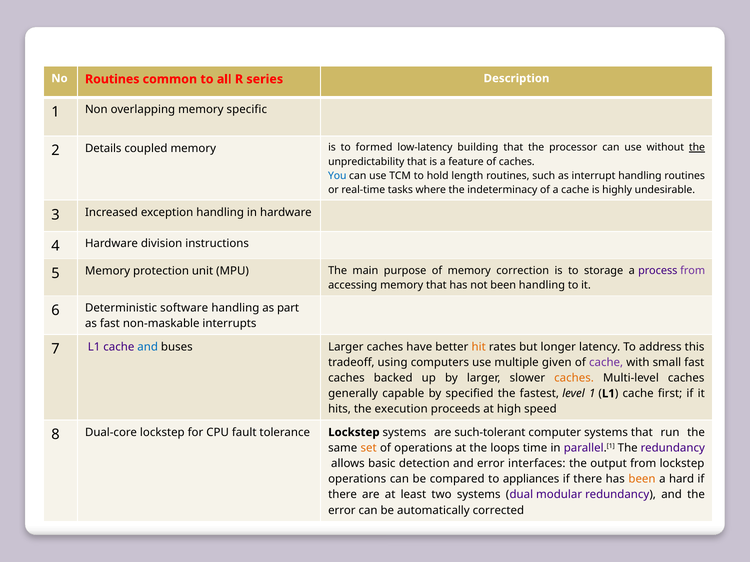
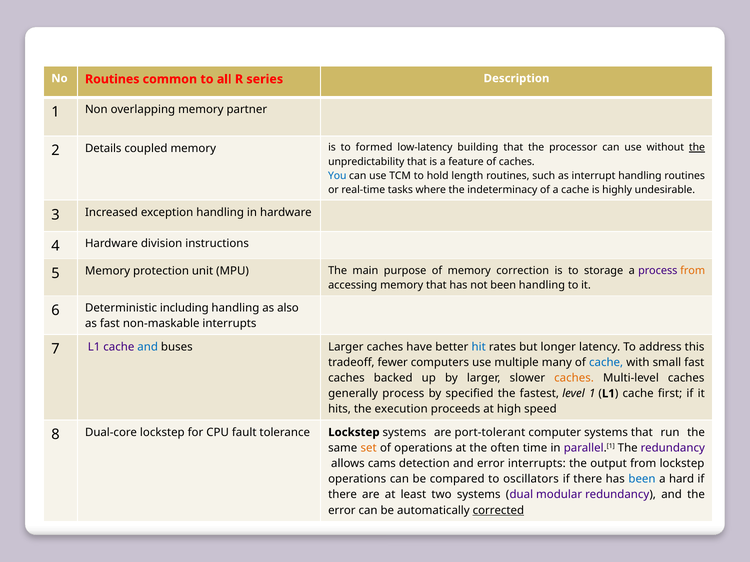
specific: specific -> partner (247, 110)
from colour: purple -> orange (693, 271)
software: software -> including (184, 308)
part: part -> also (288, 308)
hit colour: orange -> blue (479, 347)
using: using -> fewer (393, 363)
given: given -> many (557, 363)
cache colour: purple -> blue (606, 363)
generally capable: capable -> process (403, 394)
such-tolerant: such-tolerant -> port-tolerant (490, 433)
loops: loops -> often (505, 448)
basic: basic -> cams (382, 464)
error interfaces: interfaces -> interrupts (537, 464)
appliances: appliances -> oscillators (531, 480)
been colour: orange -> blue (642, 480)
corrected underline: none -> present (498, 511)
